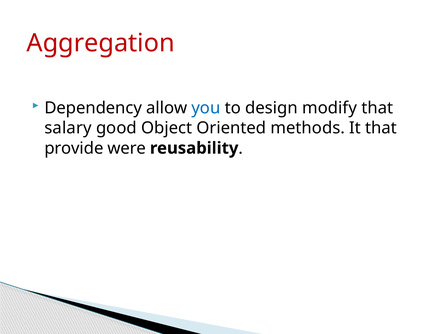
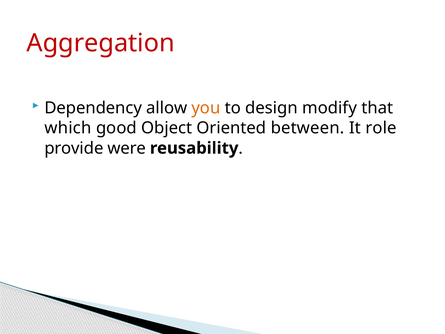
you colour: blue -> orange (206, 108)
salary: salary -> which (68, 128)
methods: methods -> between (308, 128)
It that: that -> role (381, 128)
